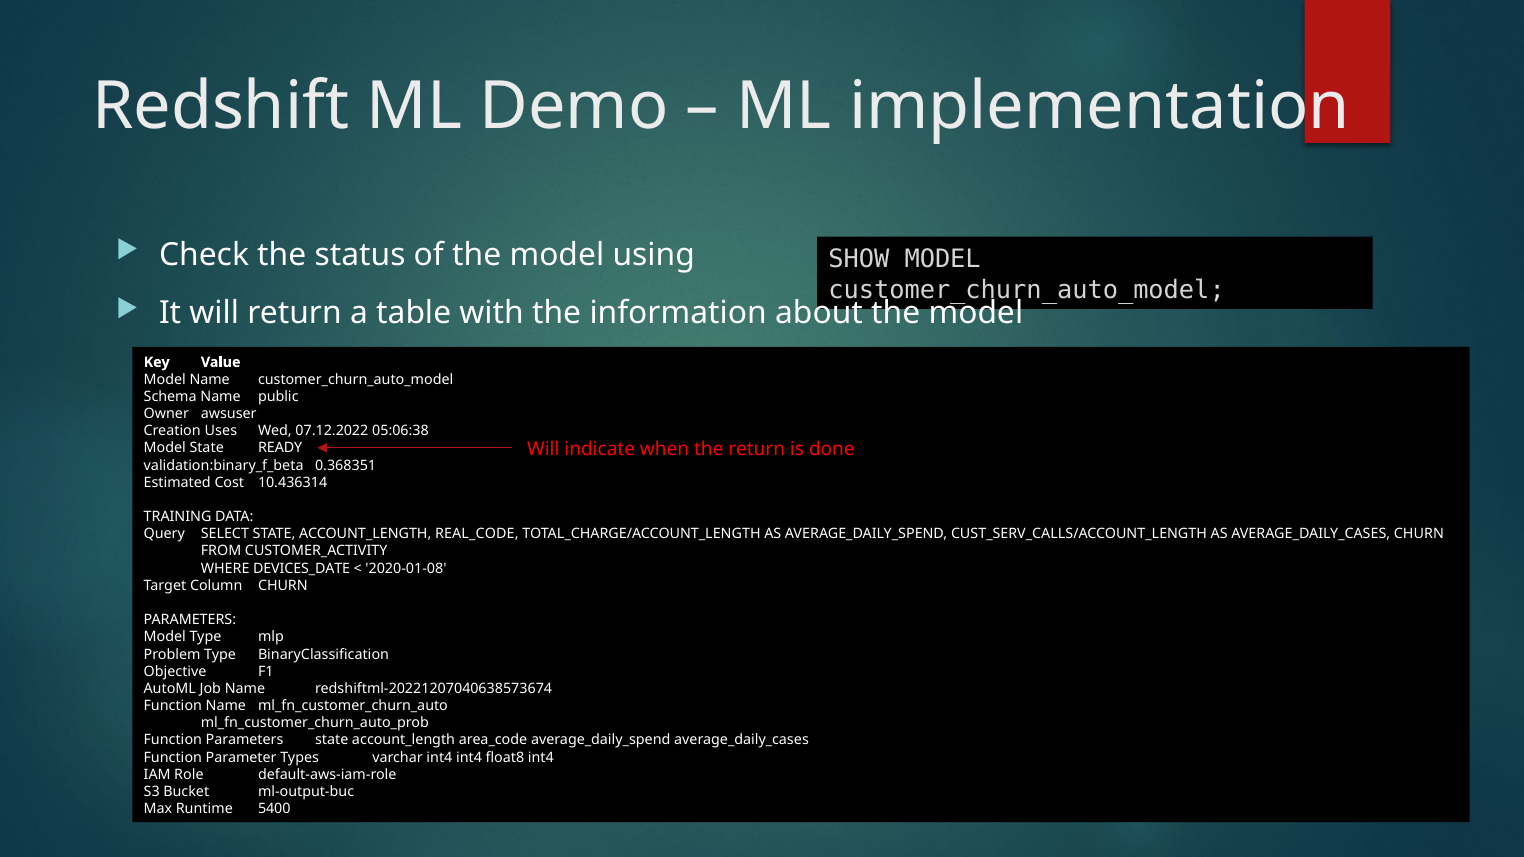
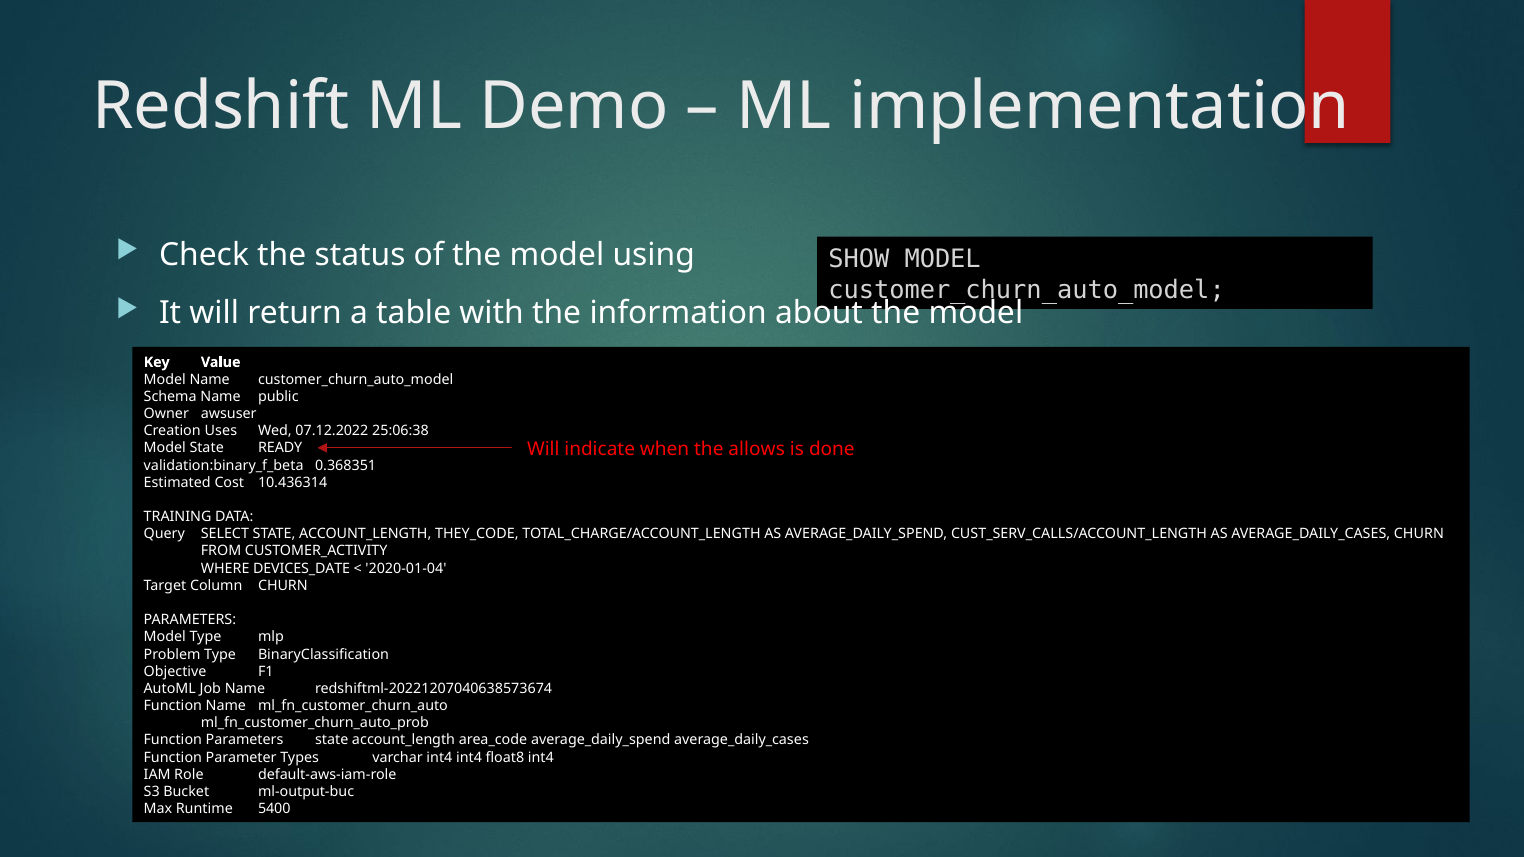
05:06:38: 05:06:38 -> 25:06:38 (400, 431)
the return: return -> allows (757, 449)
REAL_CODE: REAL_CODE -> THEY_CODE (477, 534)
2020-01-08: 2020-01-08 -> 2020-01-04 (406, 569)
